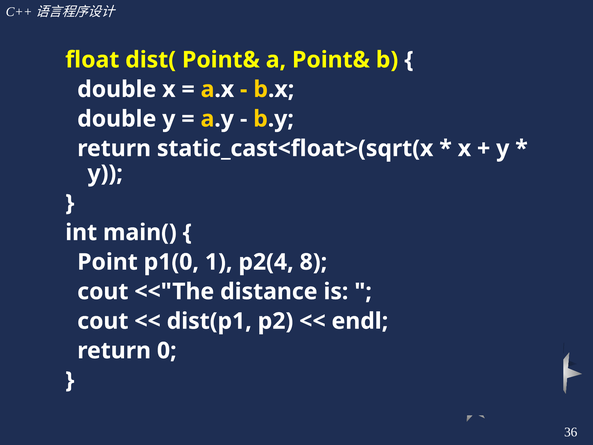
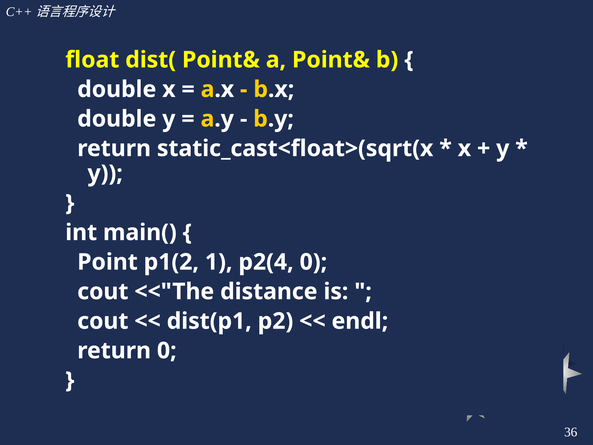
p1(0: p1(0 -> p1(2 (171, 262)
p2(4 8: 8 -> 0 (313, 262)
